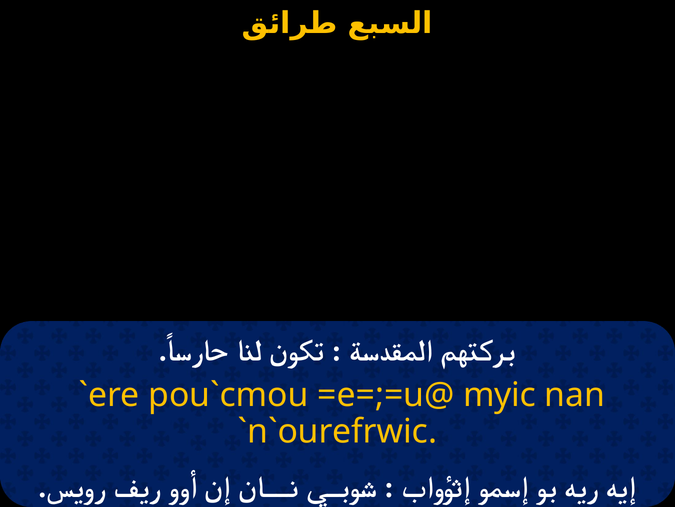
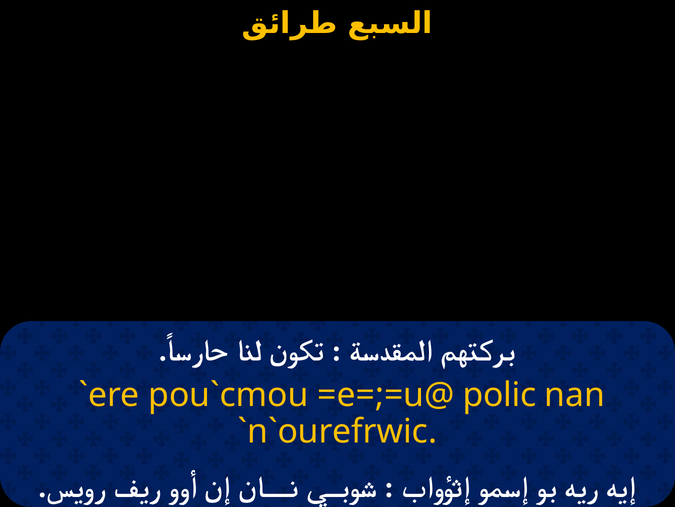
myic: myic -> polic (500, 394)
